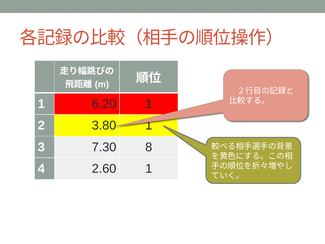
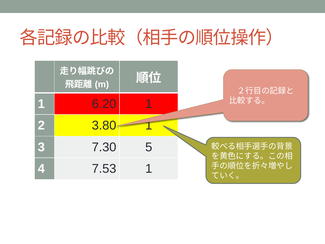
8: 8 -> 5 (149, 147)
2.60: 2.60 -> 7.53 (104, 169)
